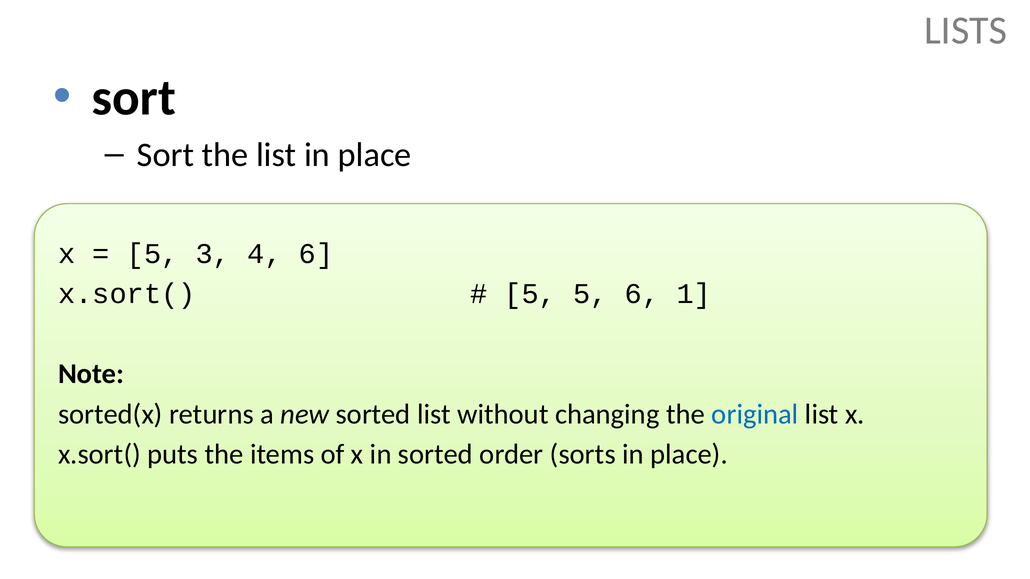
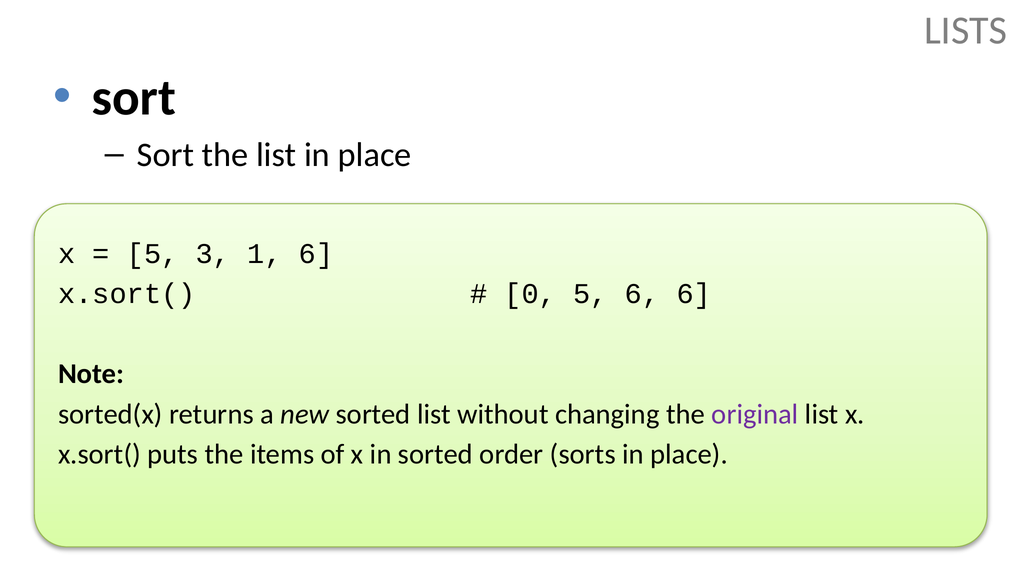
4: 4 -> 1 (265, 254)
5: 5 -> 0 (530, 294)
6 1: 1 -> 6 (694, 294)
original colour: blue -> purple (755, 414)
